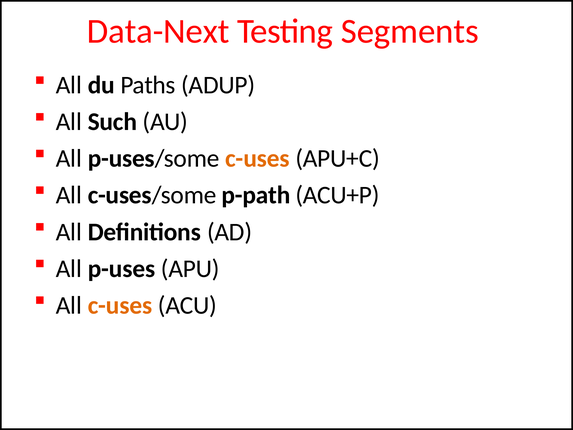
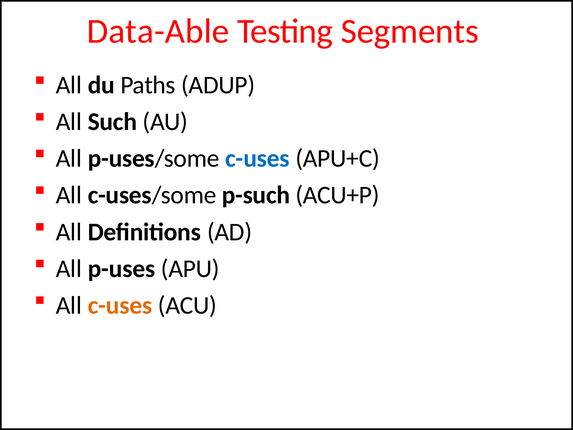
Data-Next: Data-Next -> Data-Able (158, 31)
c-uses colour: orange -> blue (257, 158)
p-path: p-path -> p-such (256, 195)
